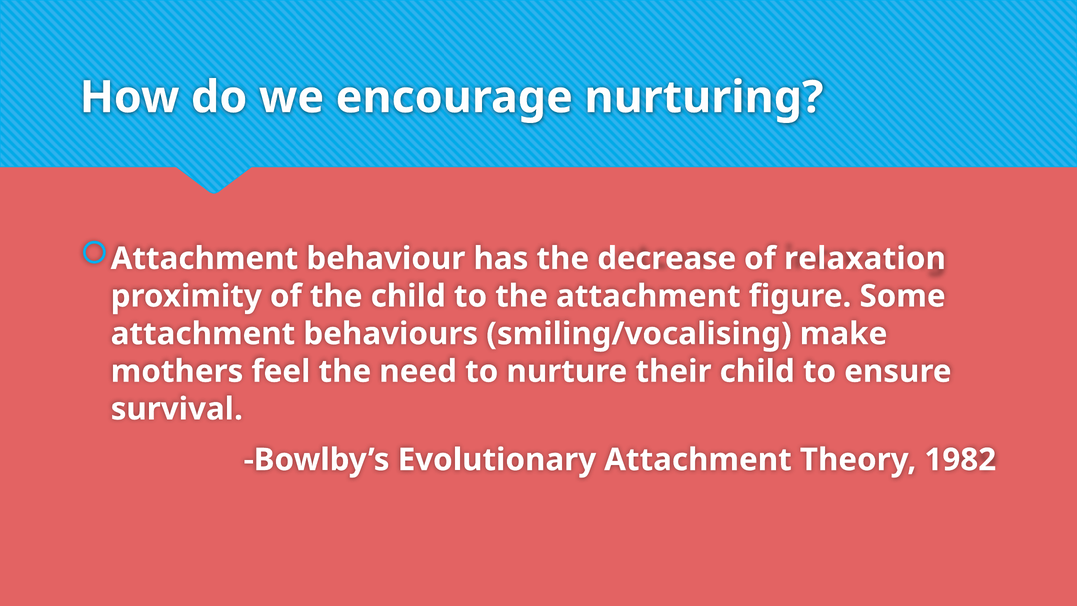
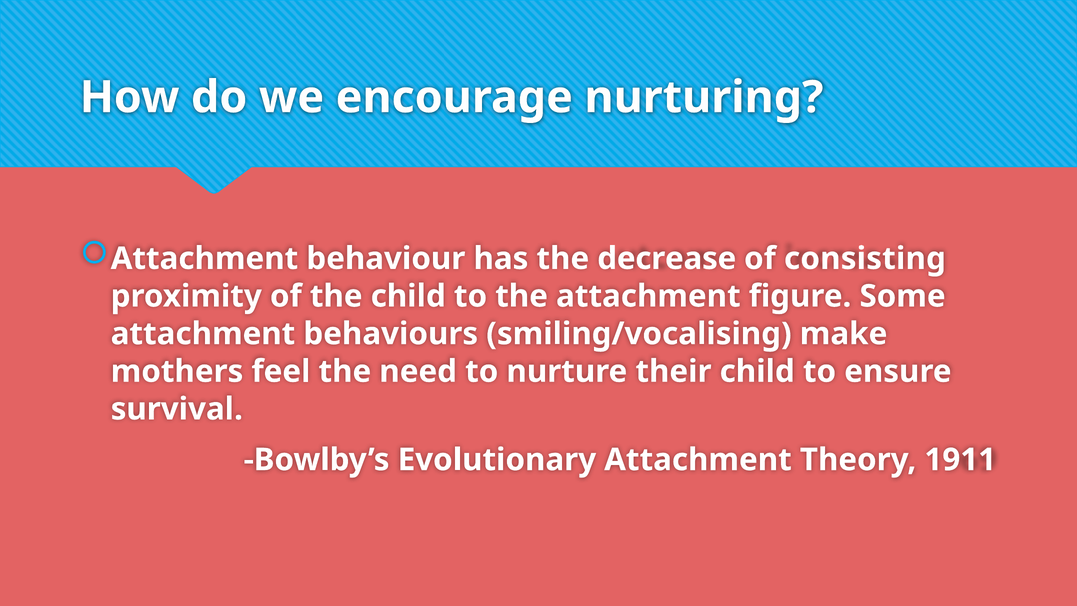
relaxation: relaxation -> consisting (865, 259)
1982: 1982 -> 1911 (960, 460)
